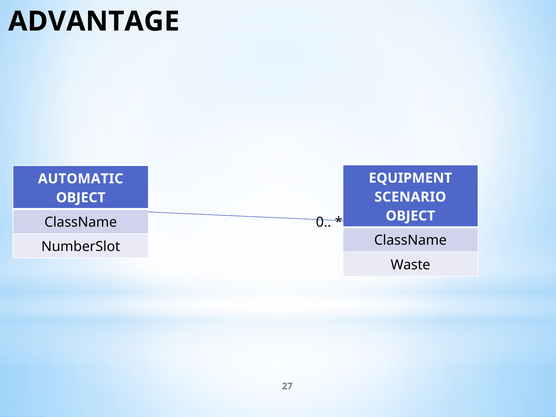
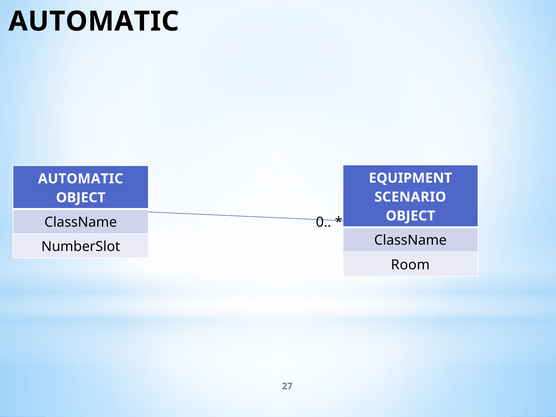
ADVANTAGE: ADVANTAGE -> AUTOMATIC (94, 21)
Waste: Waste -> Room (410, 265)
